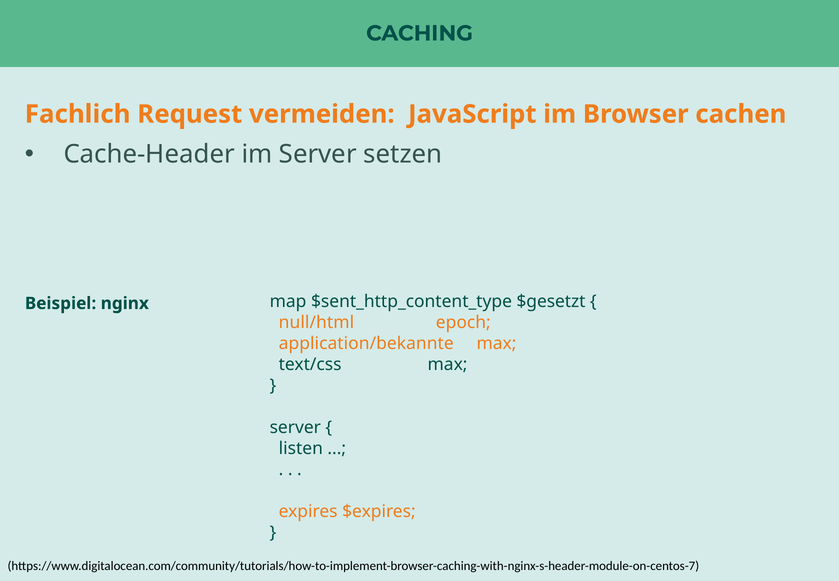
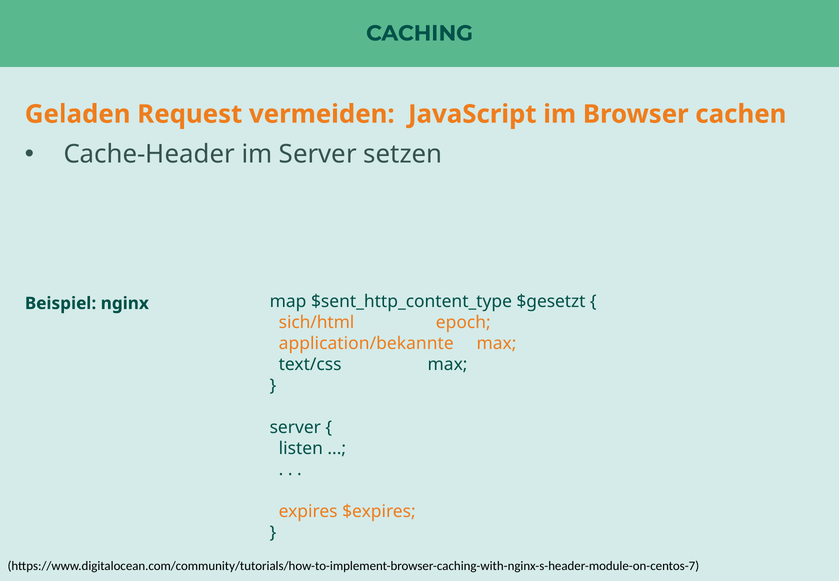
Fachlich: Fachlich -> Geladen (78, 114)
null/html: null/html -> sich/html (317, 322)
